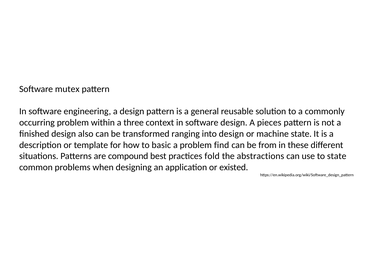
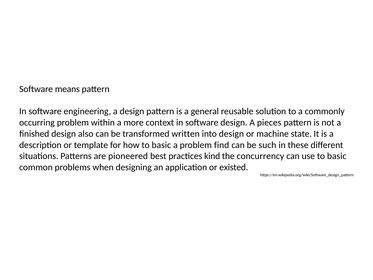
mutex: mutex -> means (67, 89)
three: three -> more (134, 122)
ranging: ranging -> written (186, 134)
from: from -> such (267, 145)
compound: compound -> pioneered (128, 156)
fold: fold -> kind (212, 156)
abstractions: abstractions -> concurrency (260, 156)
use to state: state -> basic (337, 156)
